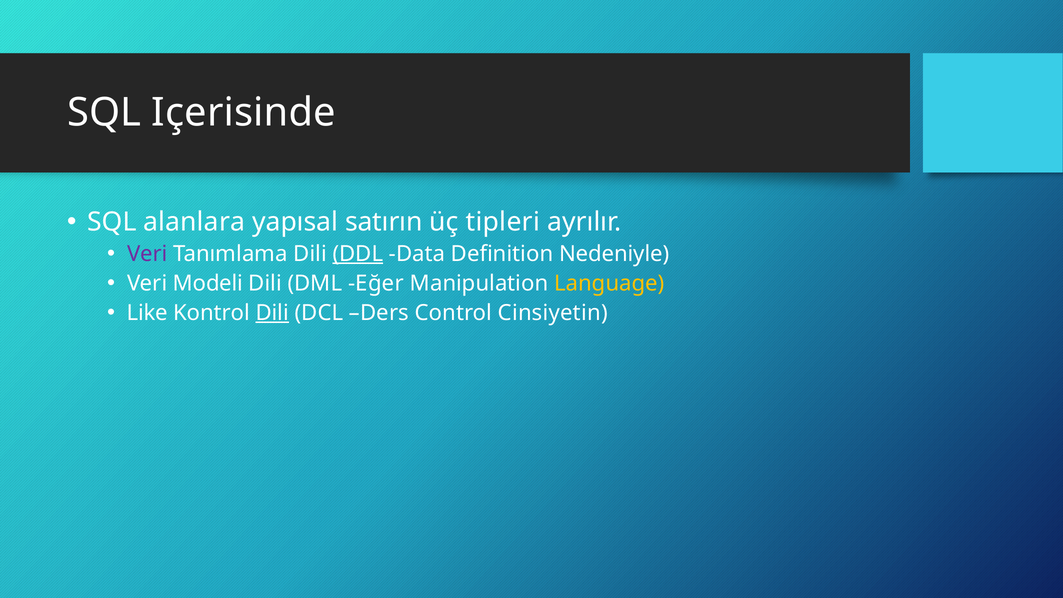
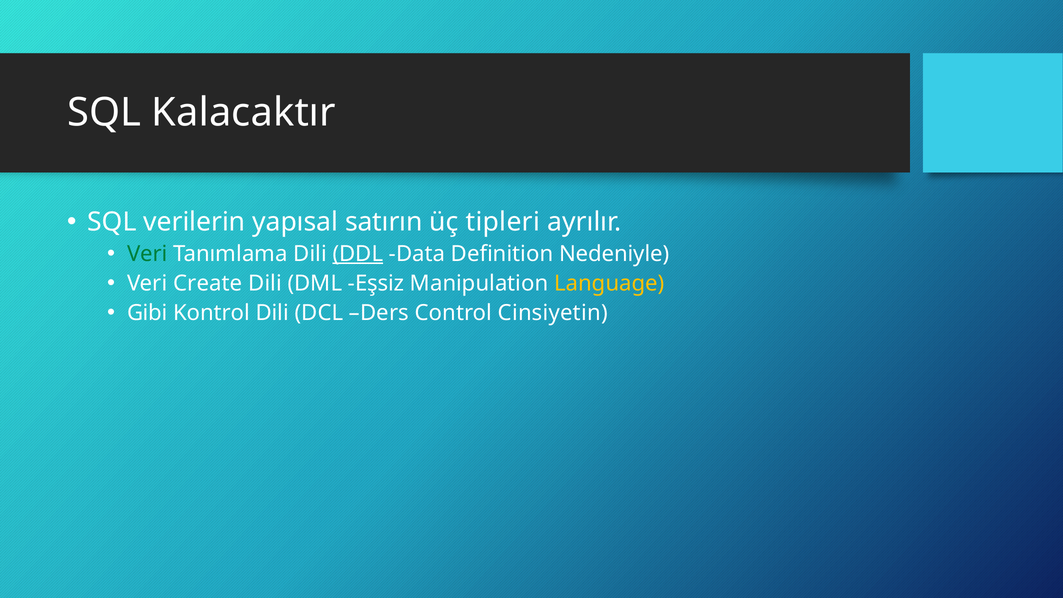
Içerisinde: Içerisinde -> Kalacaktır (244, 113)
alanlara: alanlara -> verilerin (194, 222)
Veri colour: purple -> green (147, 254)
Modeli: Modeli -> Create (208, 283)
Eğer: Eğer -> Eşsiz (376, 283)
Like: Like -> Gibi (147, 313)
Dili underline: present -> none (272, 313)
